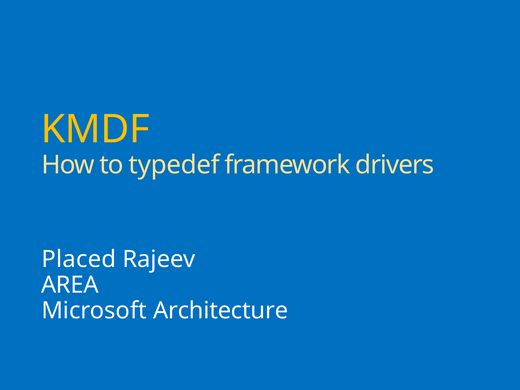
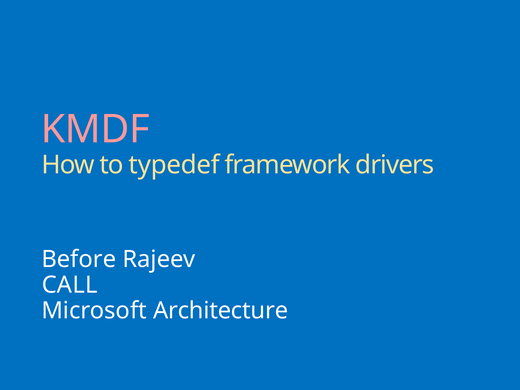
KMDF colour: yellow -> pink (95, 129)
Placed: Placed -> Before (79, 259)
AREA: AREA -> CALL (70, 285)
